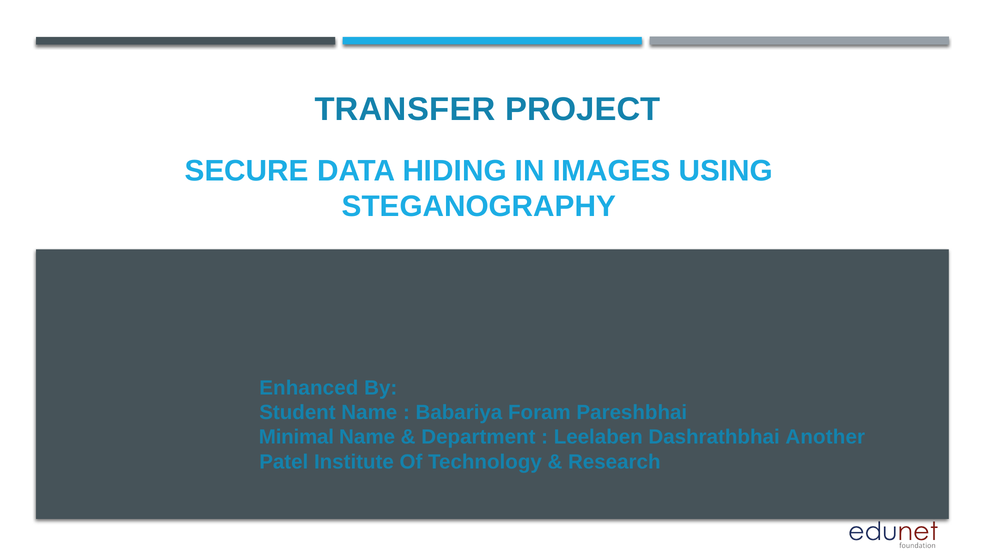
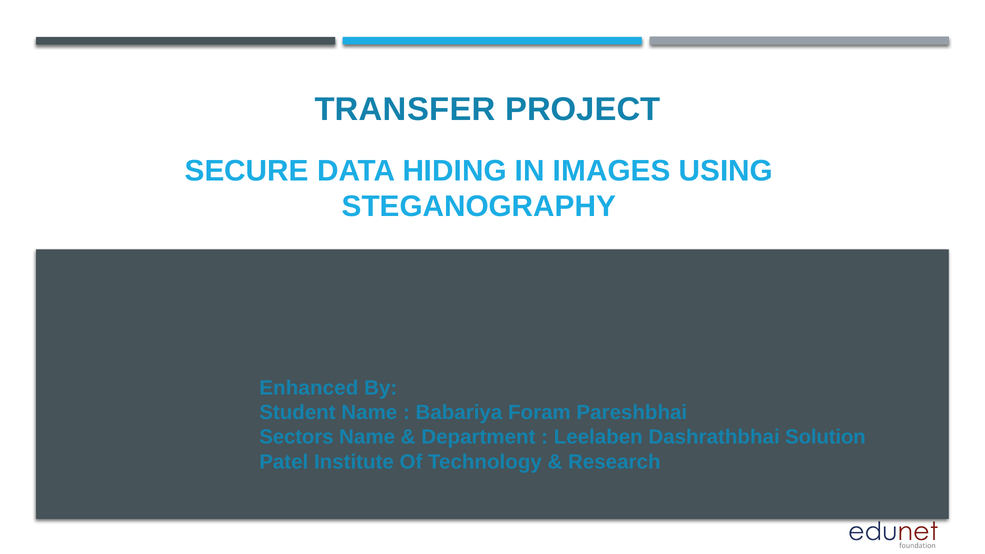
Minimal: Minimal -> Sectors (296, 437)
Another: Another -> Solution (825, 437)
